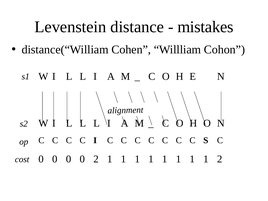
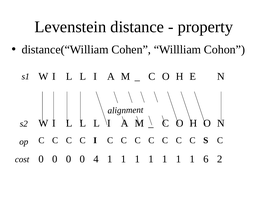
mistakes: mistakes -> property (205, 27)
0 2: 2 -> 4 (96, 159)
1: 1 -> 6 (206, 159)
